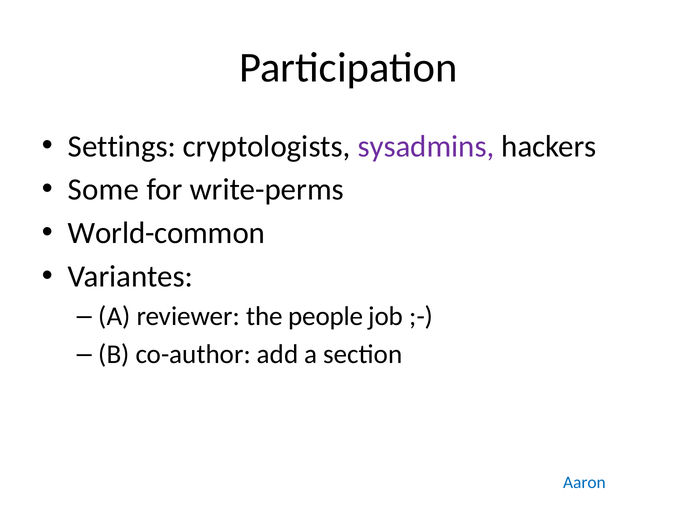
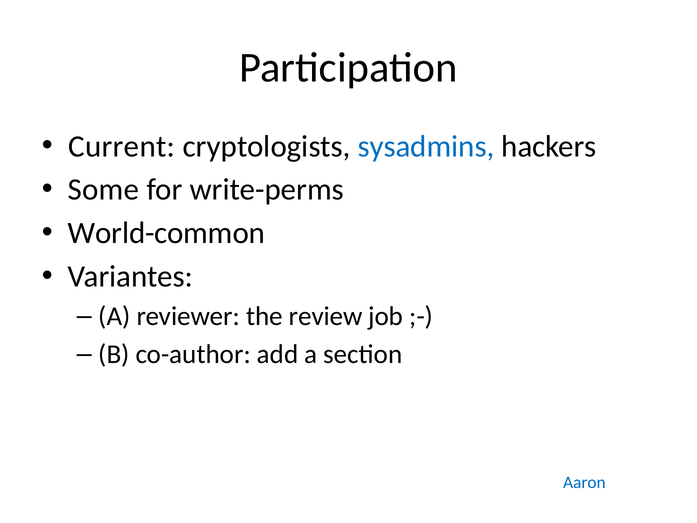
Settings: Settings -> Current (122, 146)
sysadmins colour: purple -> blue (426, 146)
people: people -> review (326, 316)
